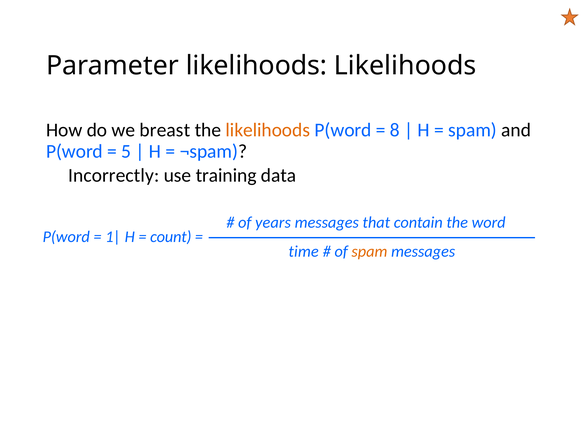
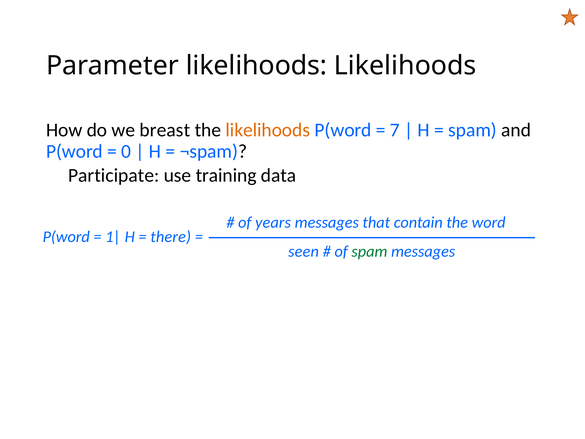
8: 8 -> 7 (395, 130)
5: 5 -> 0 (126, 151)
Incorrectly: Incorrectly -> Participate (114, 175)
count: count -> there (171, 237)
time: time -> seen (304, 251)
spam colour: orange -> green (369, 251)
